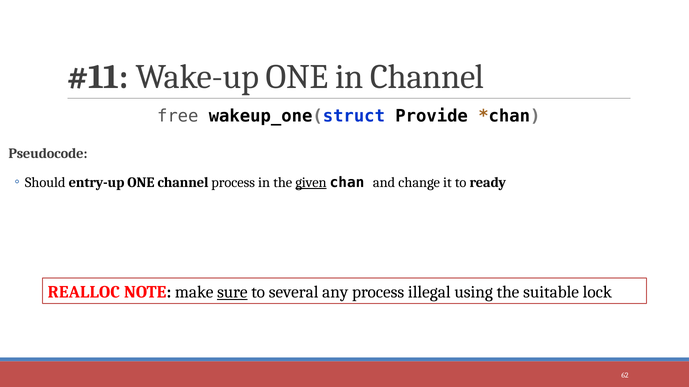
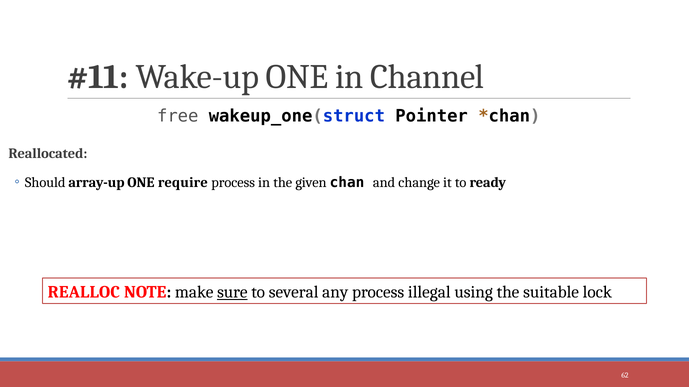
Provide: Provide -> Pointer (432, 116)
Pseudocode: Pseudocode -> Reallocated (48, 154)
entry-up: entry-up -> array-up (96, 183)
ONE channel: channel -> require (183, 183)
given underline: present -> none (311, 183)
